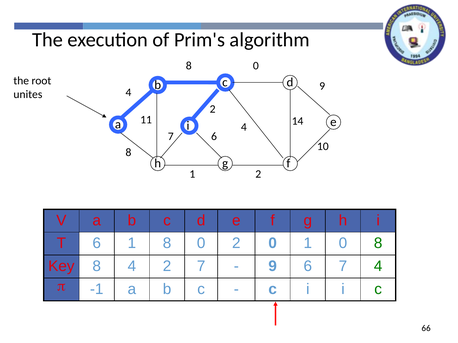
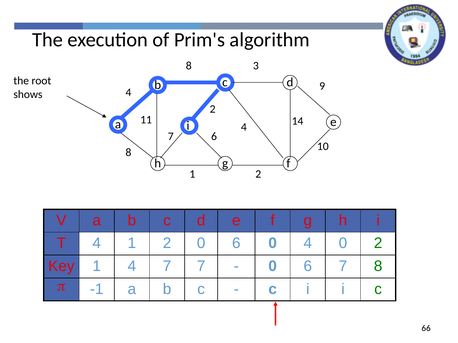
0: 0 -> 3 (256, 66)
unites: unites -> shows (28, 94)
T 6: 6 -> 4 (97, 244)
1 8: 8 -> 2 (167, 244)
2: 2 -> 6 (236, 244)
0 1: 1 -> 4 (308, 244)
0 8: 8 -> 2 (378, 244)
Key 8: 8 -> 1 (97, 266)
2: 2 -> 7 (167, 266)
9: 9 -> 0 (273, 266)
7 4: 4 -> 8 (378, 266)
